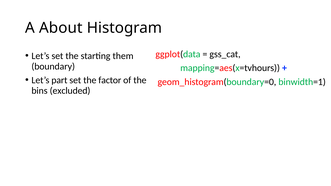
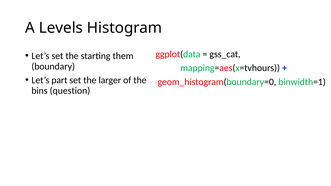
About: About -> Levels (61, 28)
factor: factor -> larger (110, 80)
excluded: excluded -> question (70, 91)
